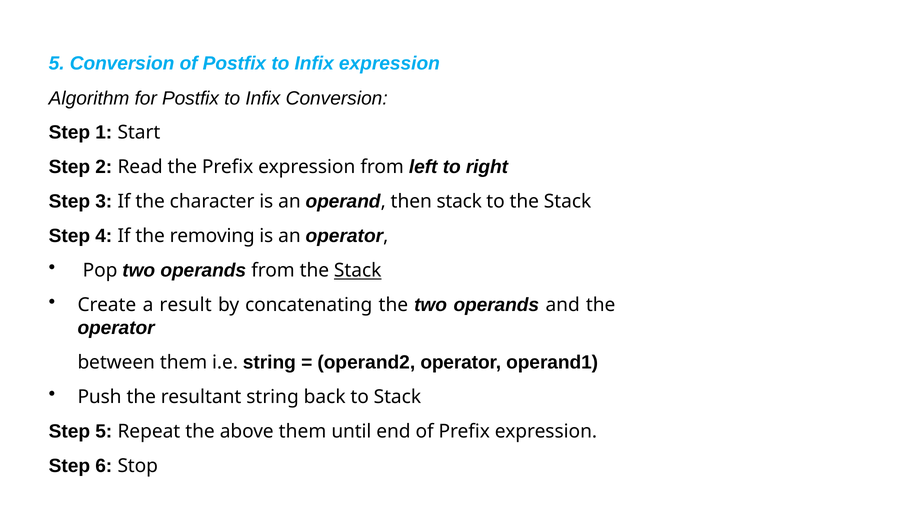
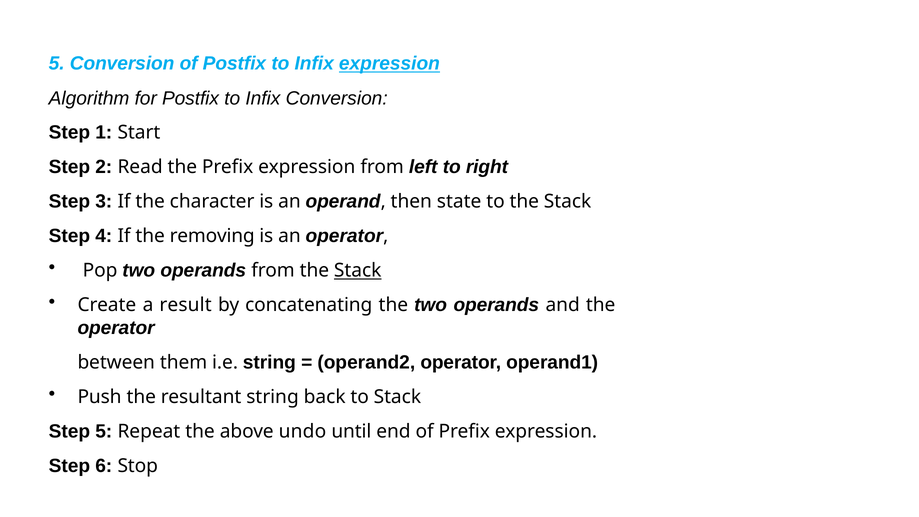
expression underline: none -> present (389, 64)
then stack: stack -> state (459, 202)
above them: them -> undo (302, 432)
